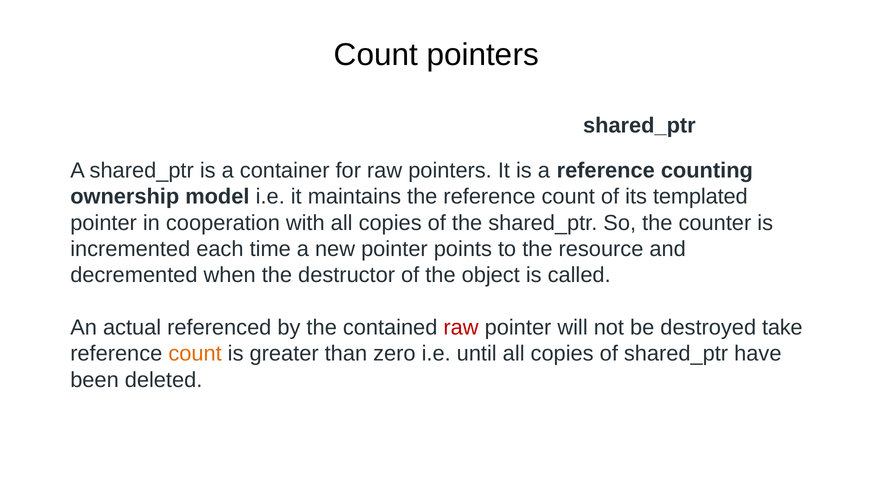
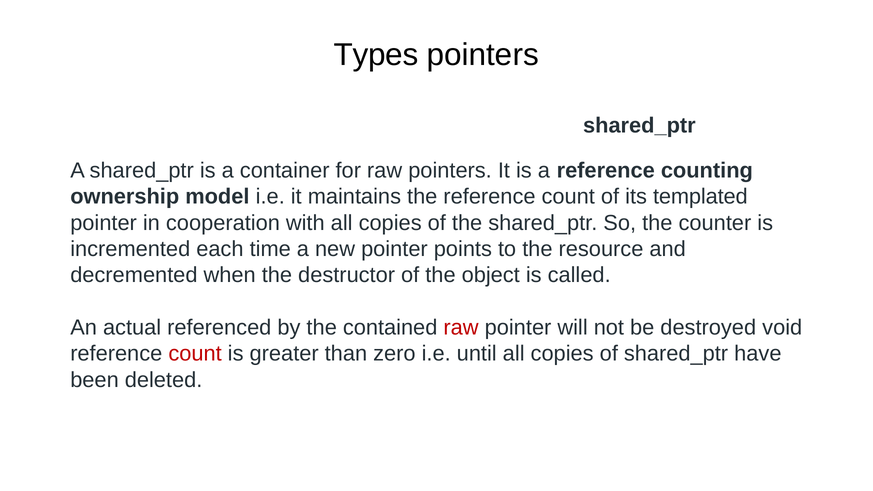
Count: Count -> Types (376, 55)
take: take -> void (782, 328)
count colour: orange -> red (195, 354)
